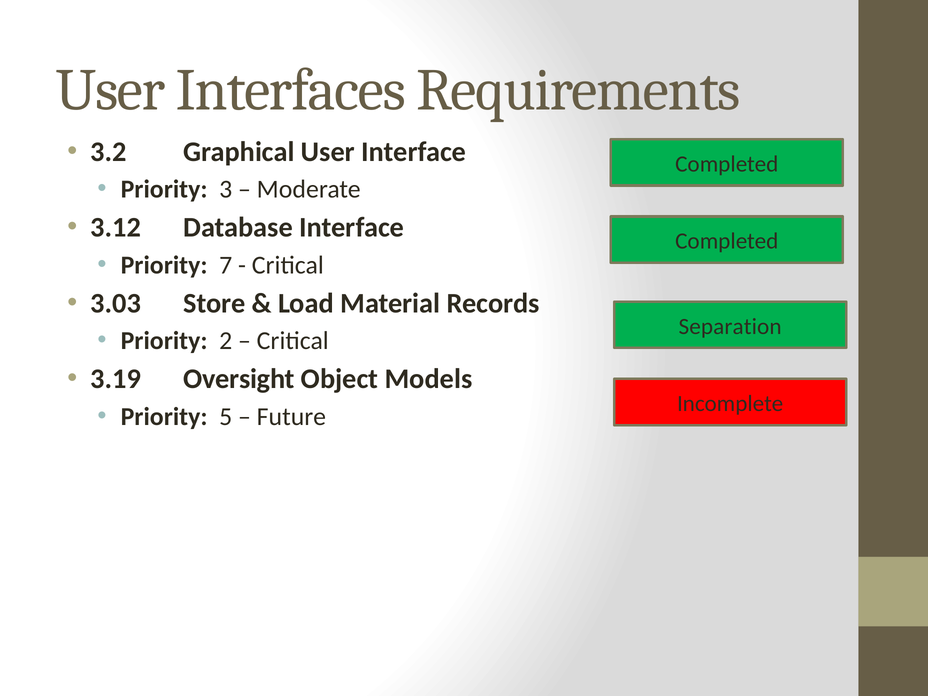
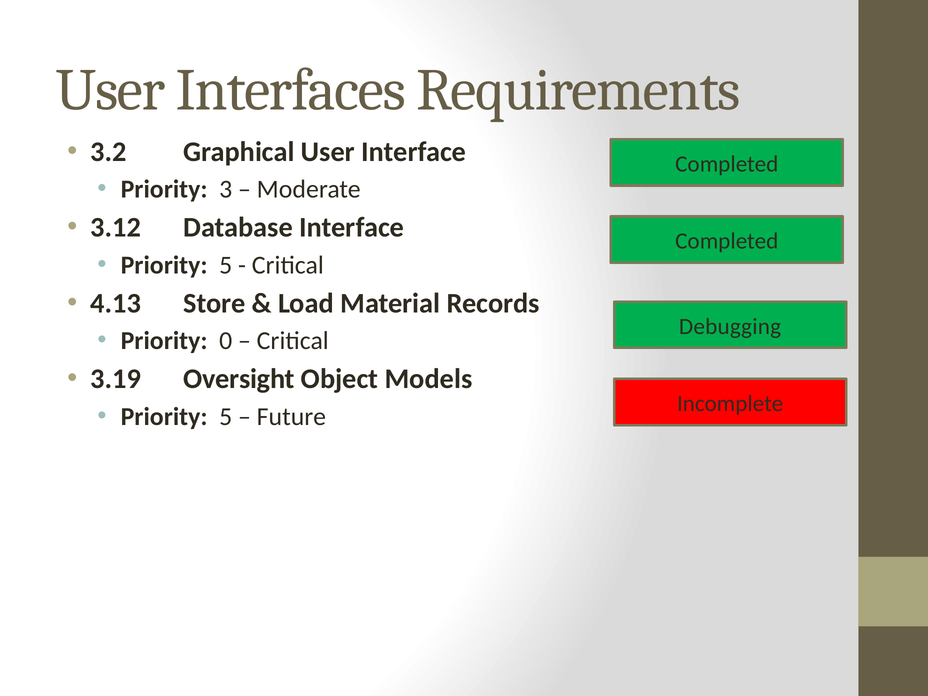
7: 7 -> 5 (226, 265)
3.03: 3.03 -> 4.13 (116, 303)
Separation: Separation -> Debugging (730, 326)
2: 2 -> 0 (226, 341)
